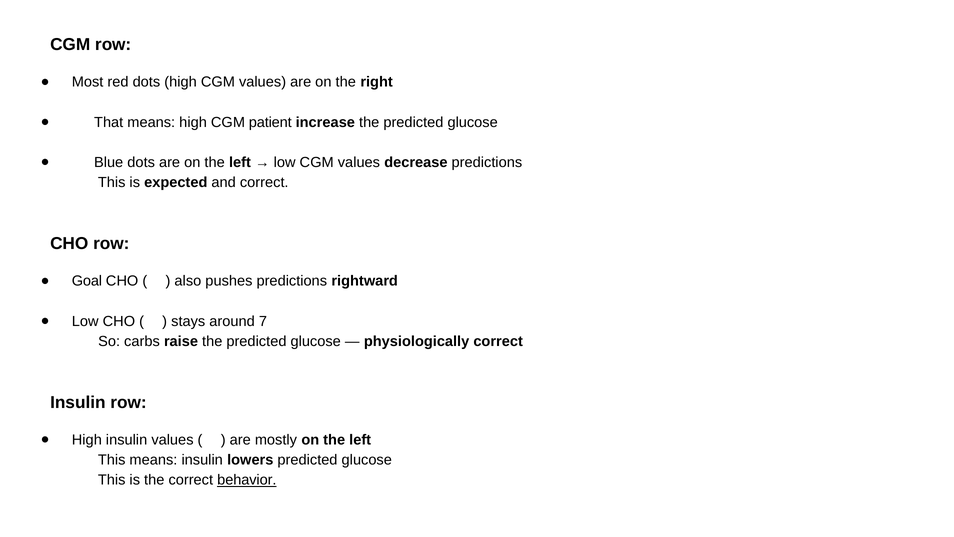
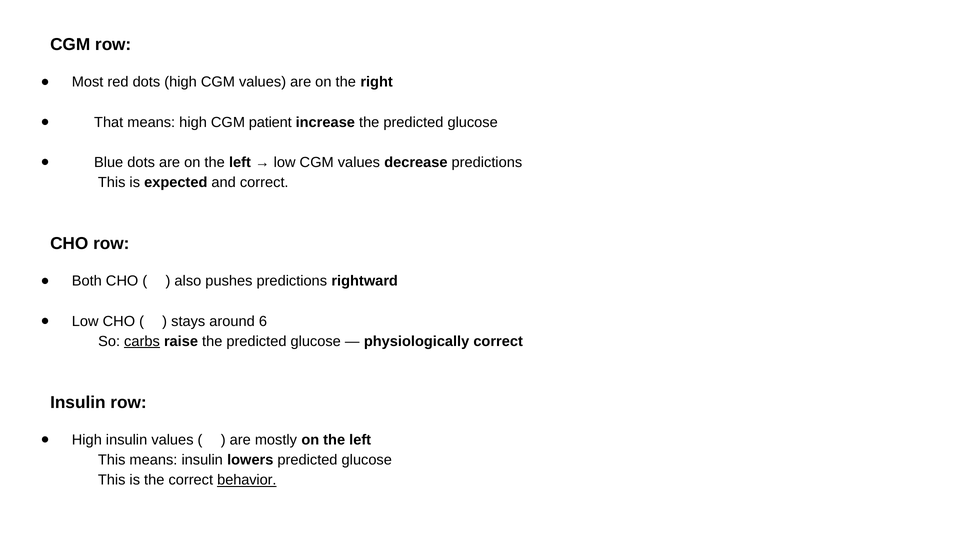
Goal: Goal -> Both (87, 281)
7: 7 -> 6 (263, 321)
carbs underline: none -> present (142, 341)
